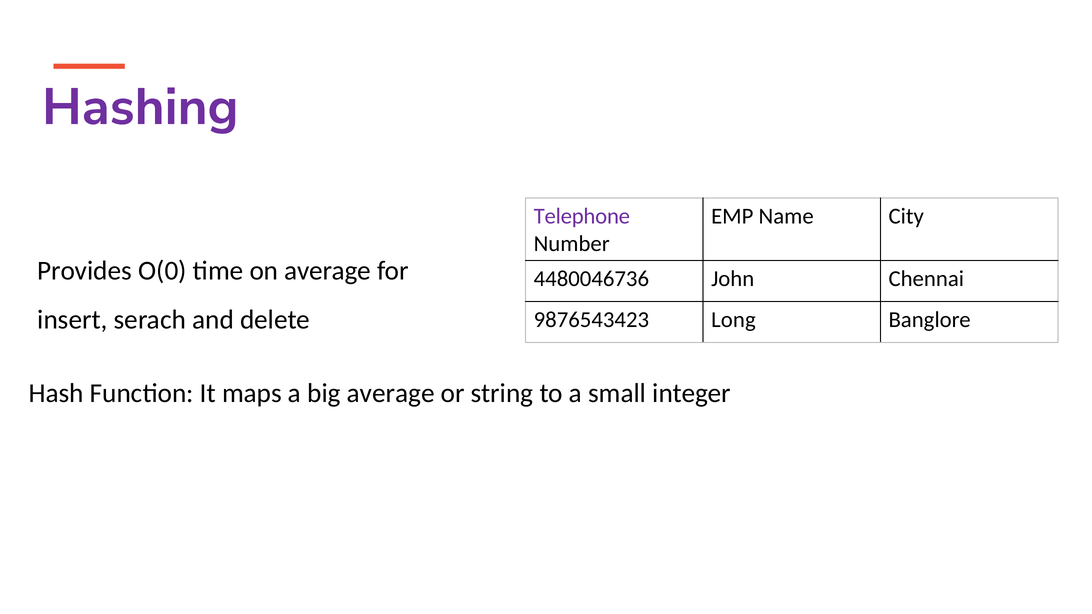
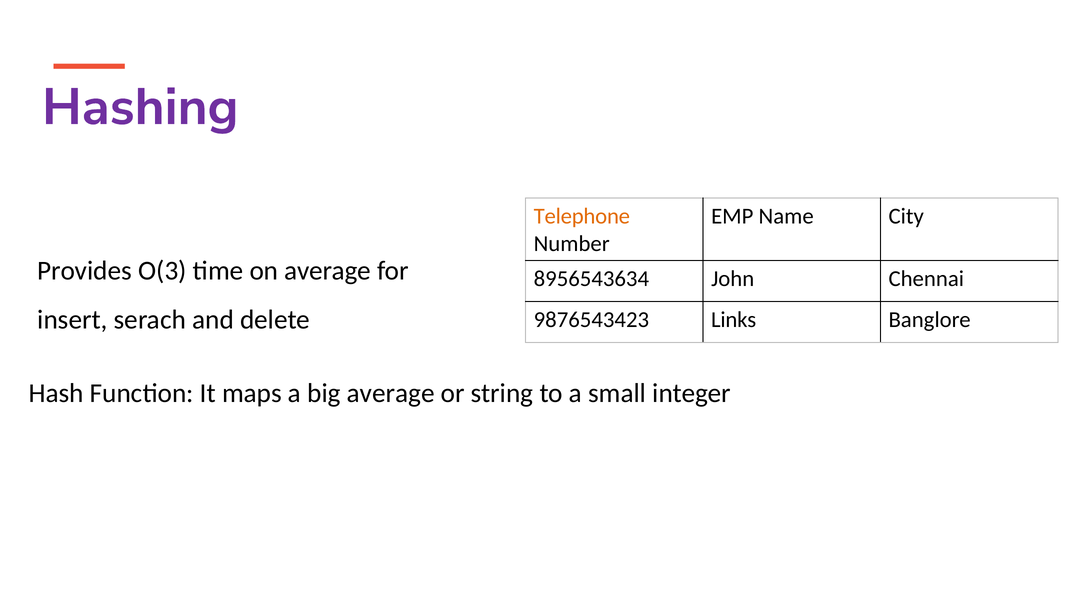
Telephone colour: purple -> orange (582, 216)
O(0: O(0 -> O(3 (162, 271)
4480046736: 4480046736 -> 8956543634 (591, 279)
Long: Long -> Links (734, 320)
